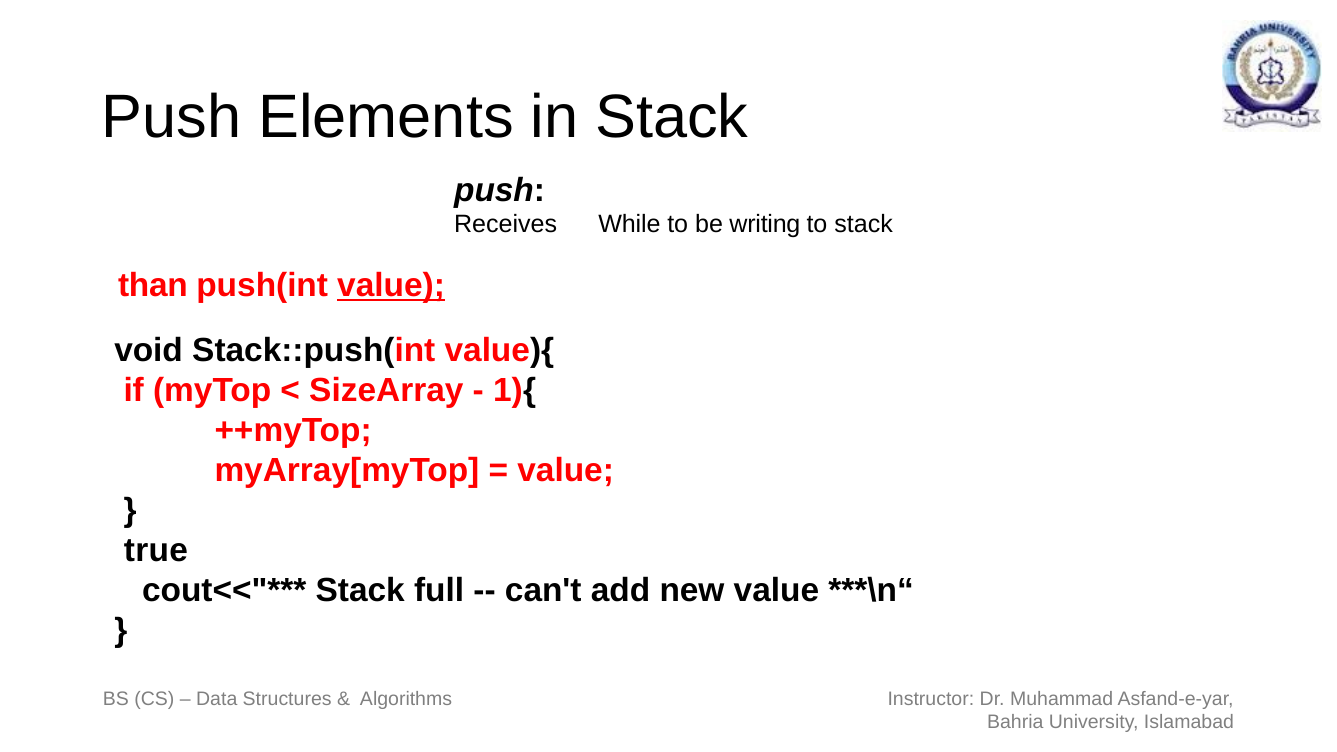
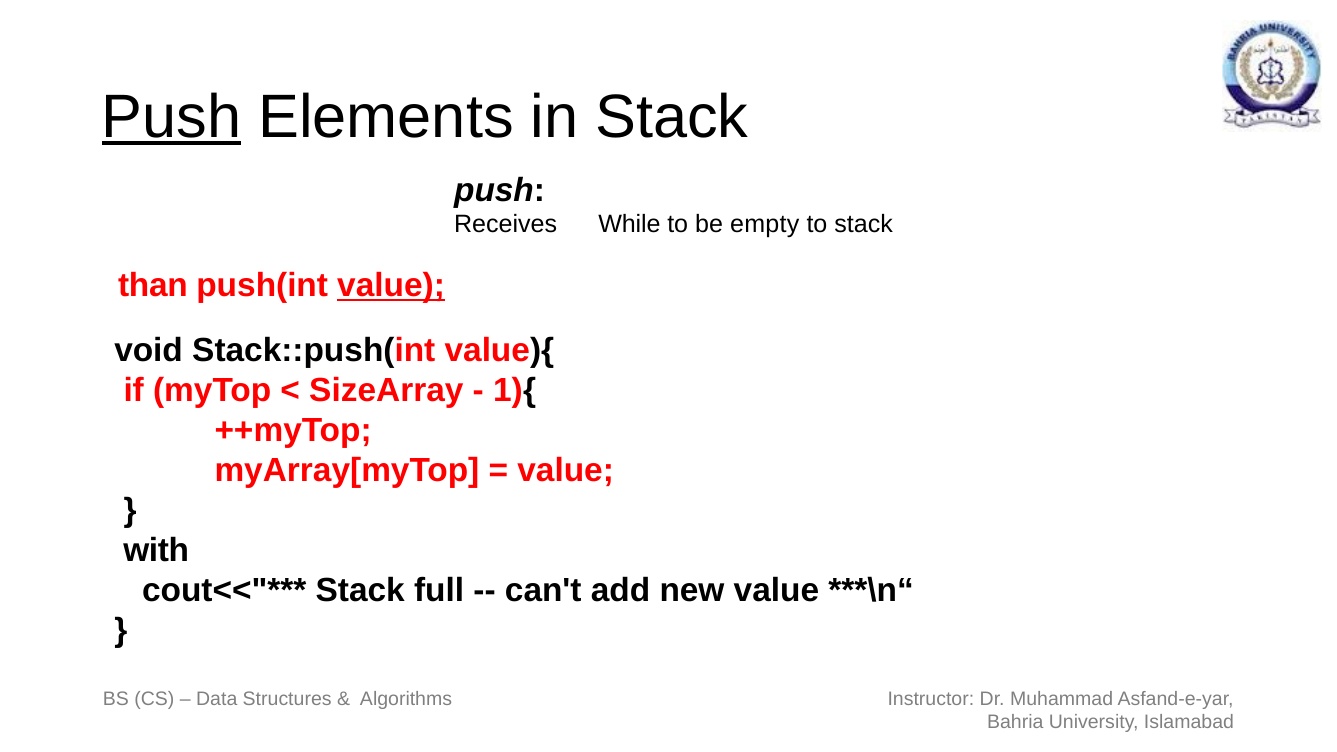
Push underline: none -> present (172, 117)
writing: writing -> empty (765, 225)
true: true -> with (156, 551)
